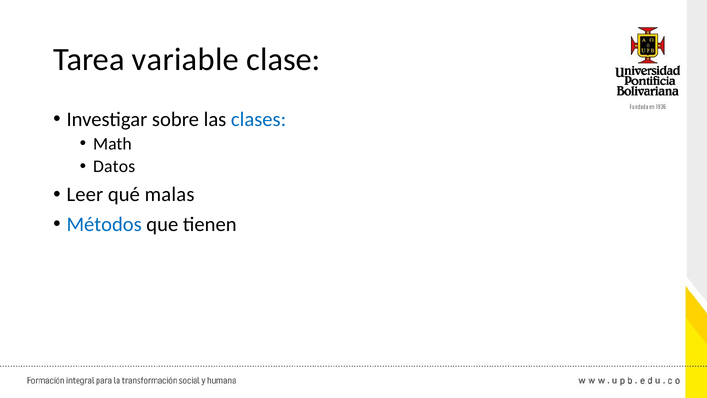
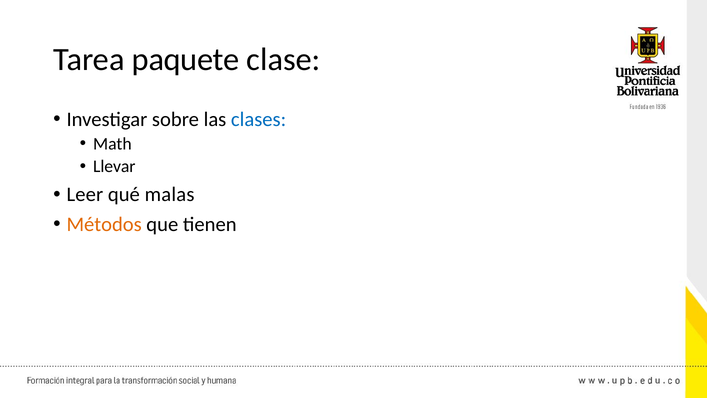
variable: variable -> paquete (186, 59)
Datos: Datos -> Llevar (114, 166)
Métodos colour: blue -> orange (104, 224)
